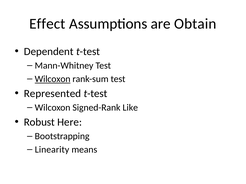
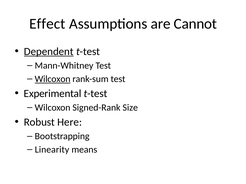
Obtain: Obtain -> Cannot (195, 24)
Dependent underline: none -> present (49, 52)
Represented: Represented -> Experimental (53, 94)
Like: Like -> Size (130, 108)
